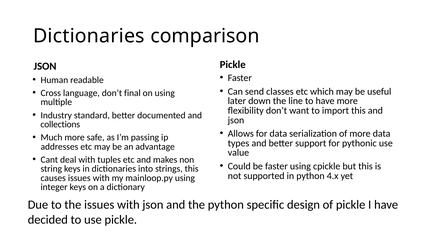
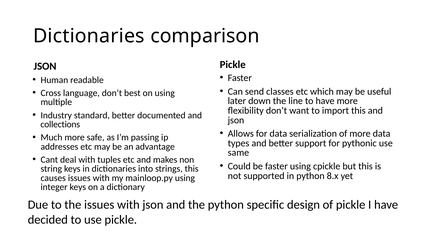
final: final -> best (132, 93)
value: value -> same (238, 153)
4.x: 4.x -> 8.x (333, 176)
